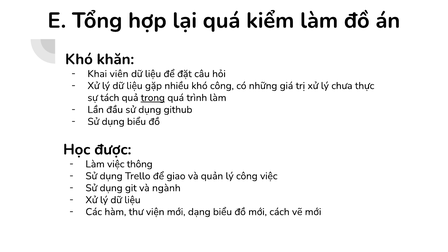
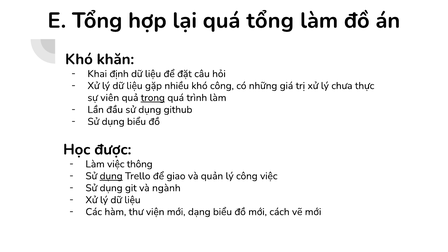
quá kiểm: kiểm -> tổng (270, 21)
viên: viên -> định (119, 74)
tách: tách -> viên (110, 98)
dụng underline: none -> present (111, 176)
